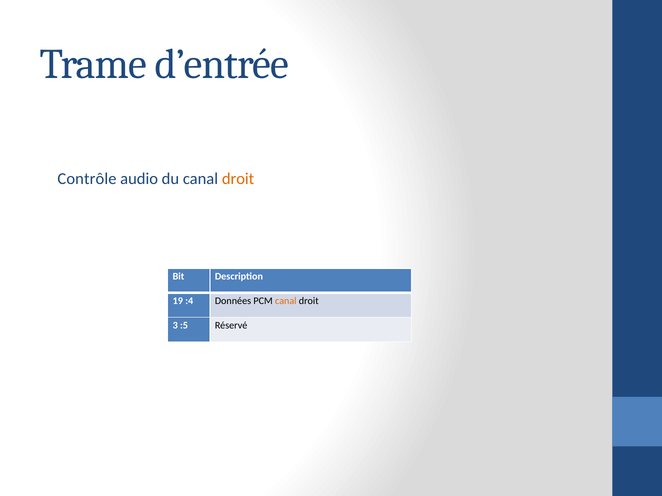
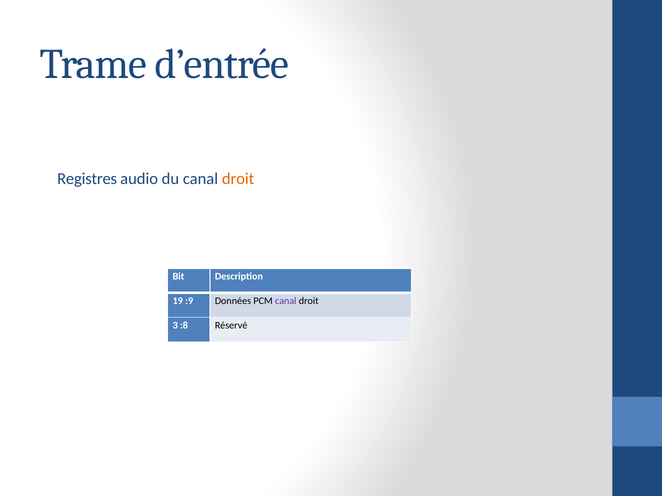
Contrôle: Contrôle -> Registres (87, 179)
:4: :4 -> :9 (189, 301)
canal colour: orange -> purple (286, 301)
:5: :5 -> :8 (184, 326)
